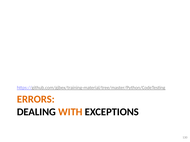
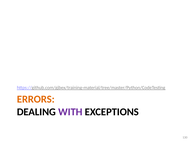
WITH colour: orange -> purple (70, 112)
